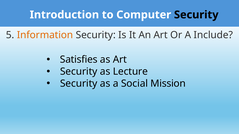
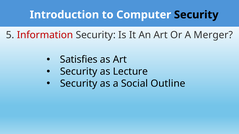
Information colour: orange -> red (45, 35)
Include: Include -> Merger (213, 35)
Mission: Mission -> Outline (168, 84)
